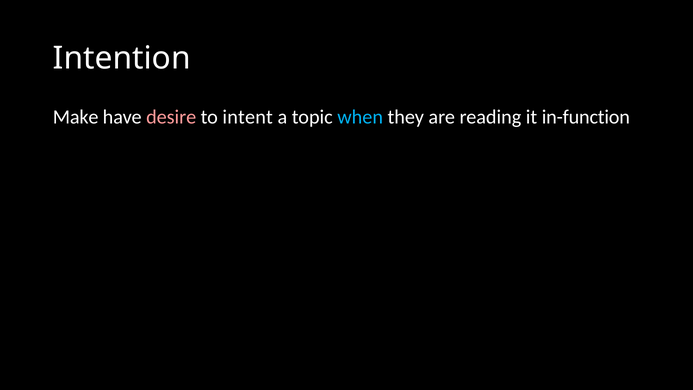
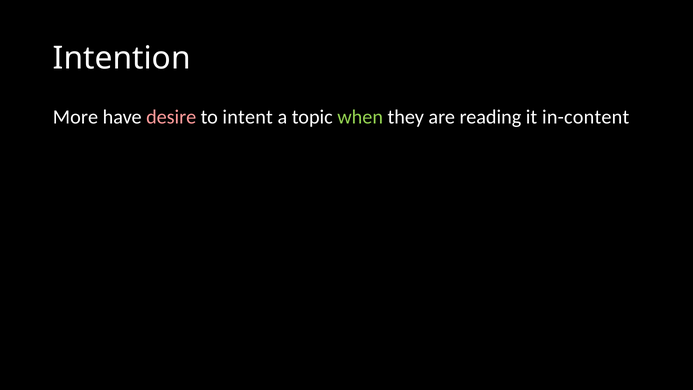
Make: Make -> More (75, 117)
when colour: light blue -> light green (360, 117)
in-function: in-function -> in-content (586, 117)
